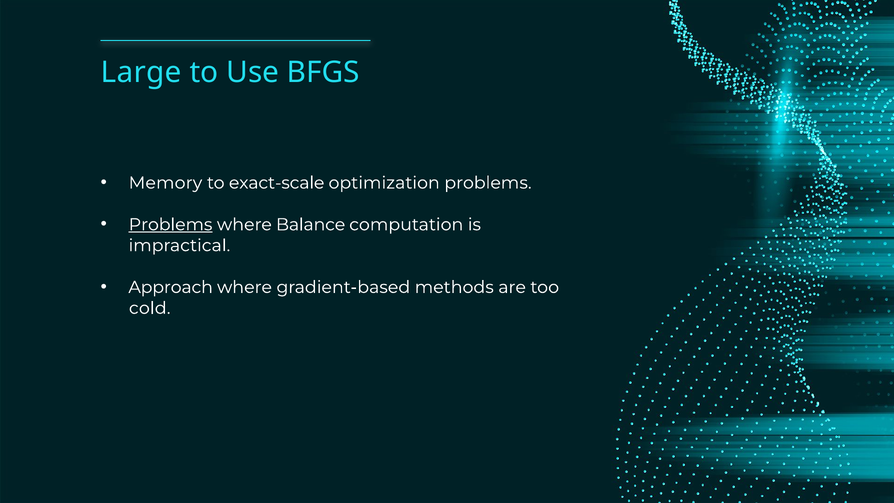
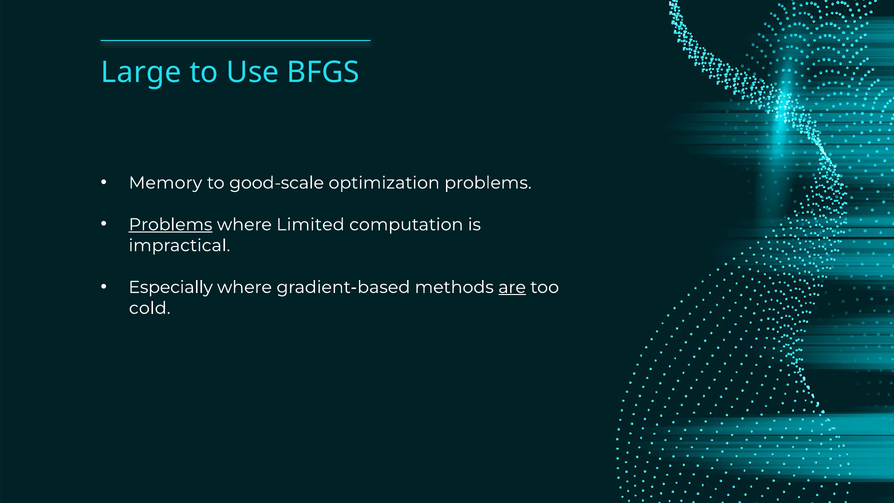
exact-scale: exact-scale -> good-scale (277, 183)
Balance: Balance -> Limited (310, 225)
Approach: Approach -> Especially (171, 287)
are underline: none -> present (512, 287)
